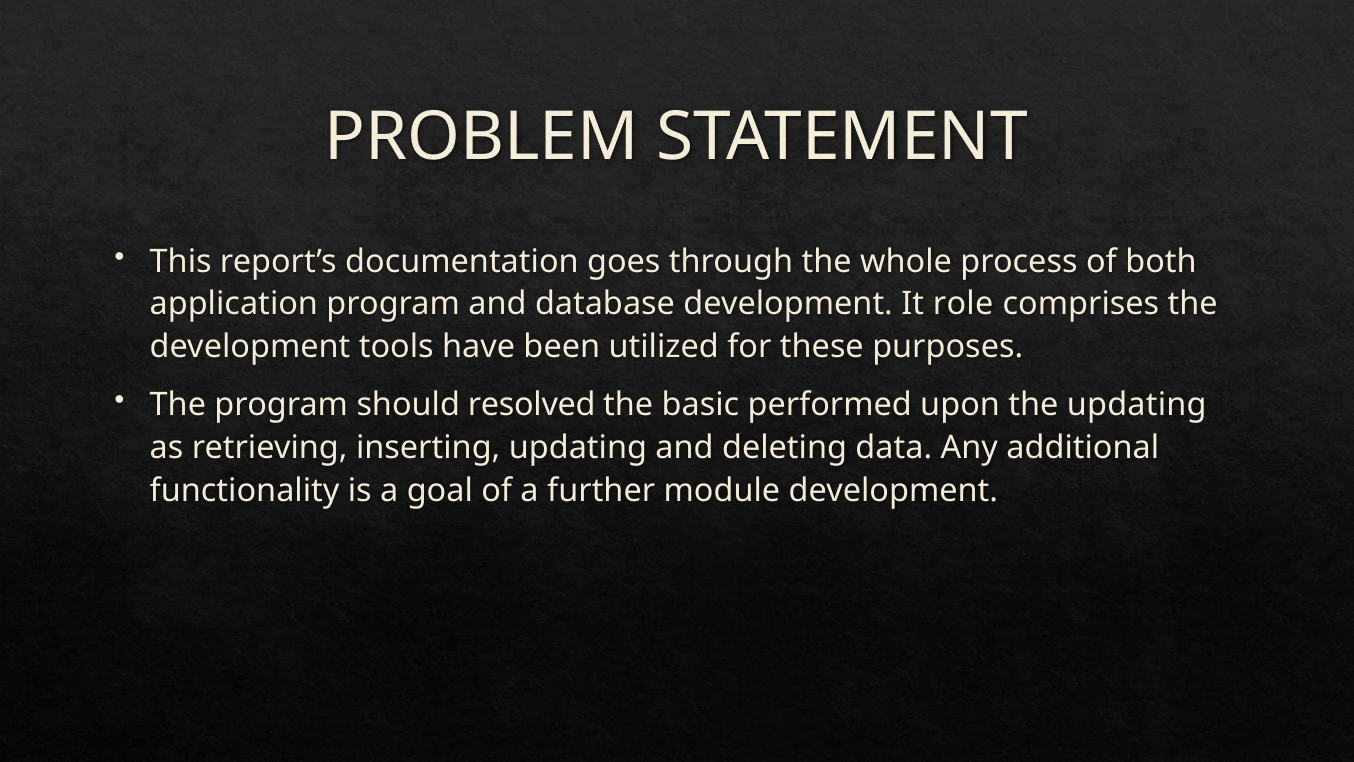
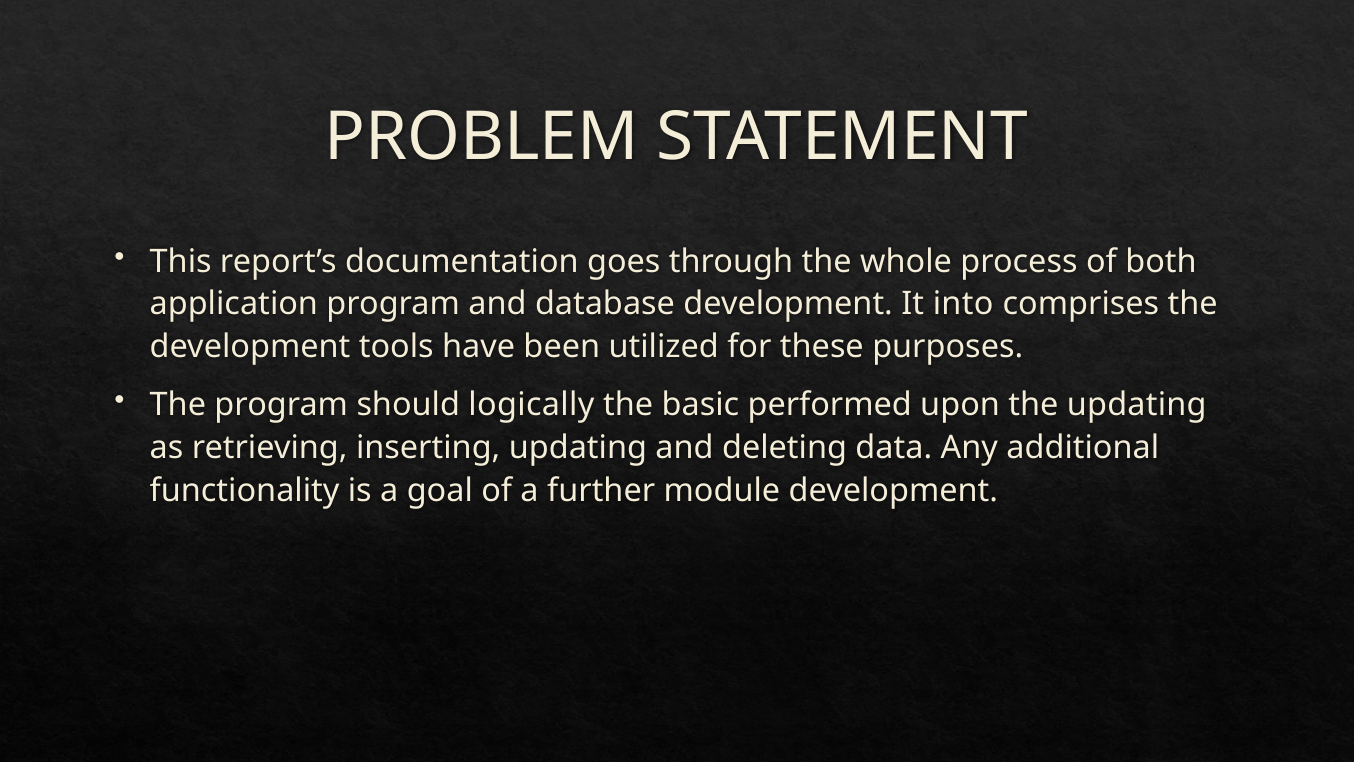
role: role -> into (963, 304)
resolved: resolved -> logically (531, 405)
